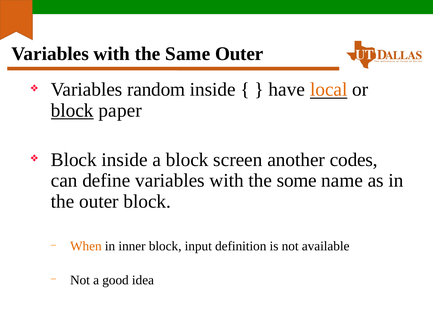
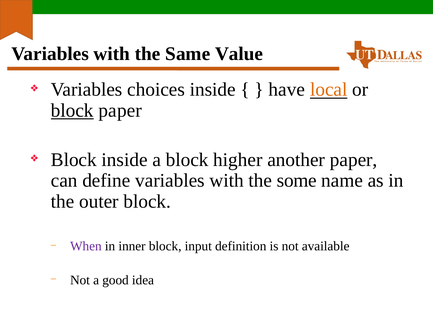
Same Outer: Outer -> Value (239, 54)
random: random -> choices (156, 90)
screen: screen -> higher (238, 160)
another codes: codes -> paper (354, 160)
When colour: orange -> purple (86, 246)
